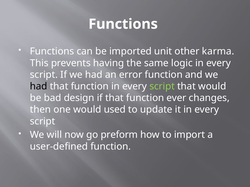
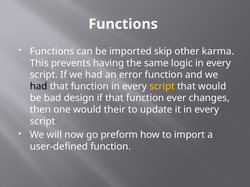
unit: unit -> skip (163, 51)
script colour: light green -> yellow (162, 87)
used: used -> their (115, 110)
